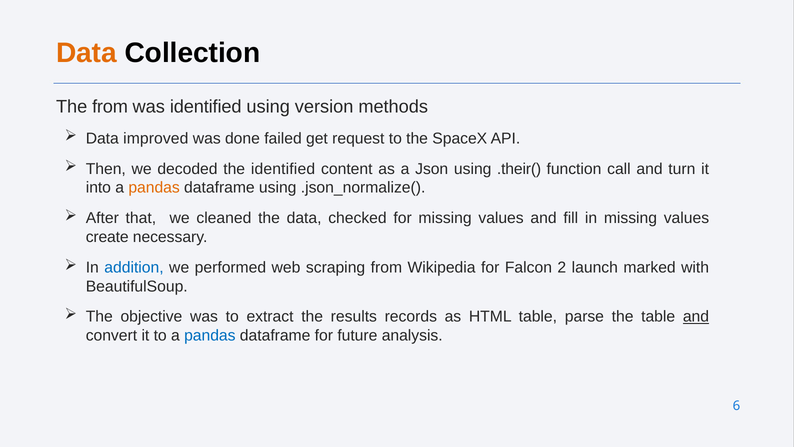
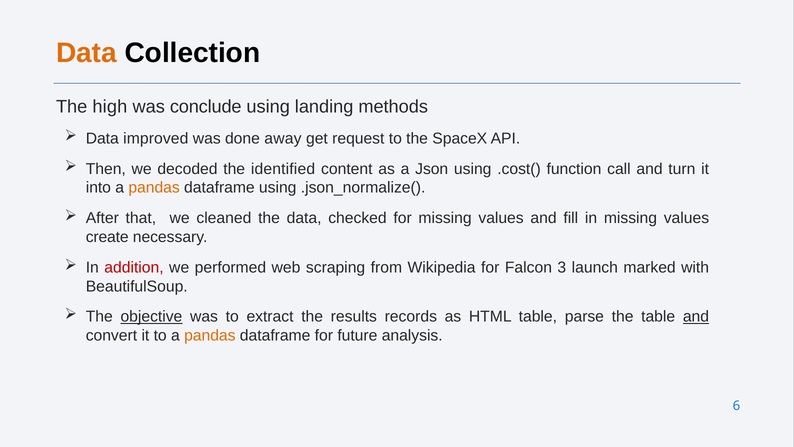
The from: from -> high (110, 107)
was identified: identified -> conclude (206, 107)
version: version -> landing (324, 107)
failed: failed -> away (283, 138)
.their(: .their( -> .cost( (519, 169)
addition colour: blue -> red (134, 267)
2: 2 -> 3 (562, 267)
objective underline: none -> present (151, 317)
pandas colour: blue -> orange (210, 335)
